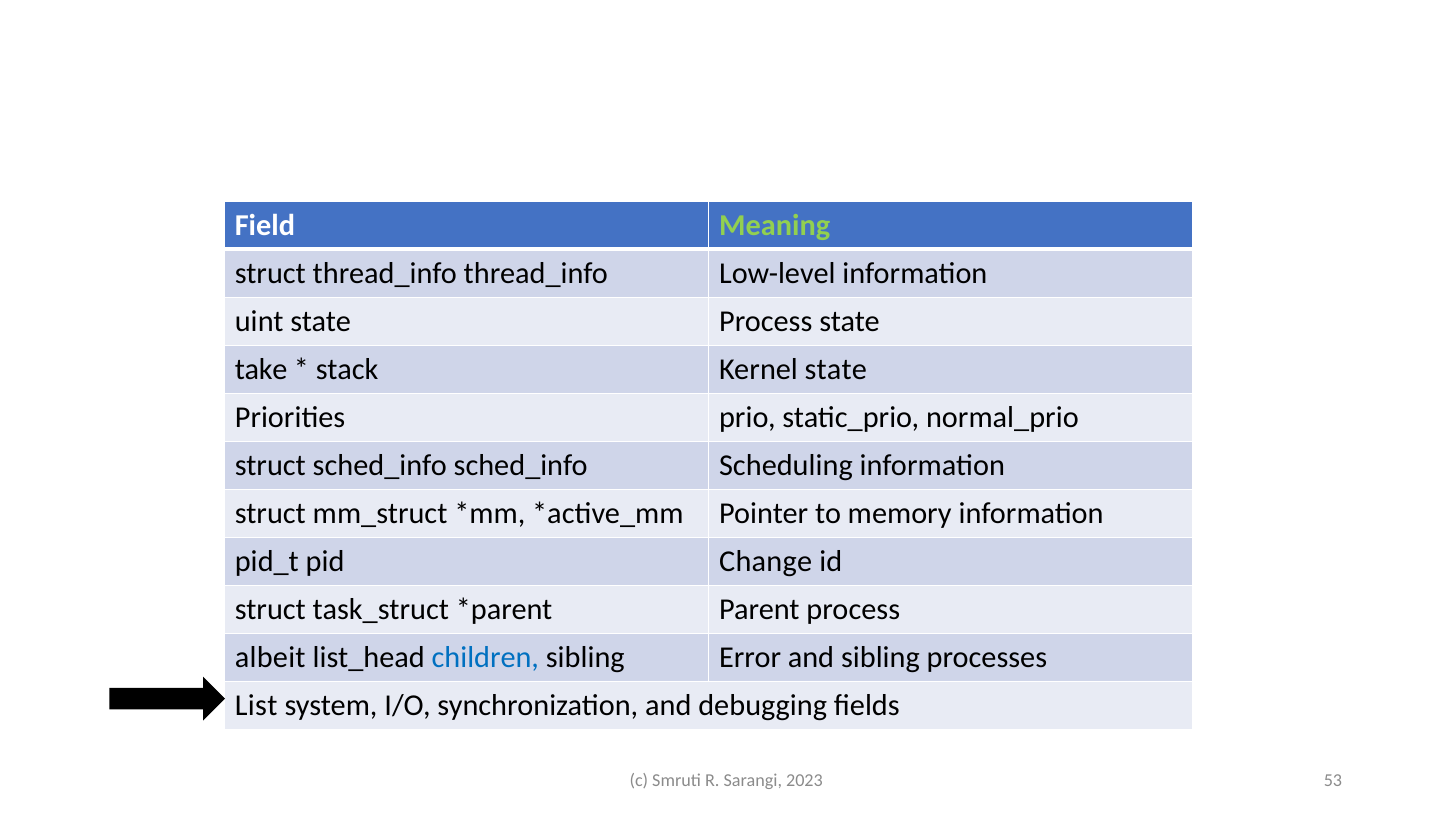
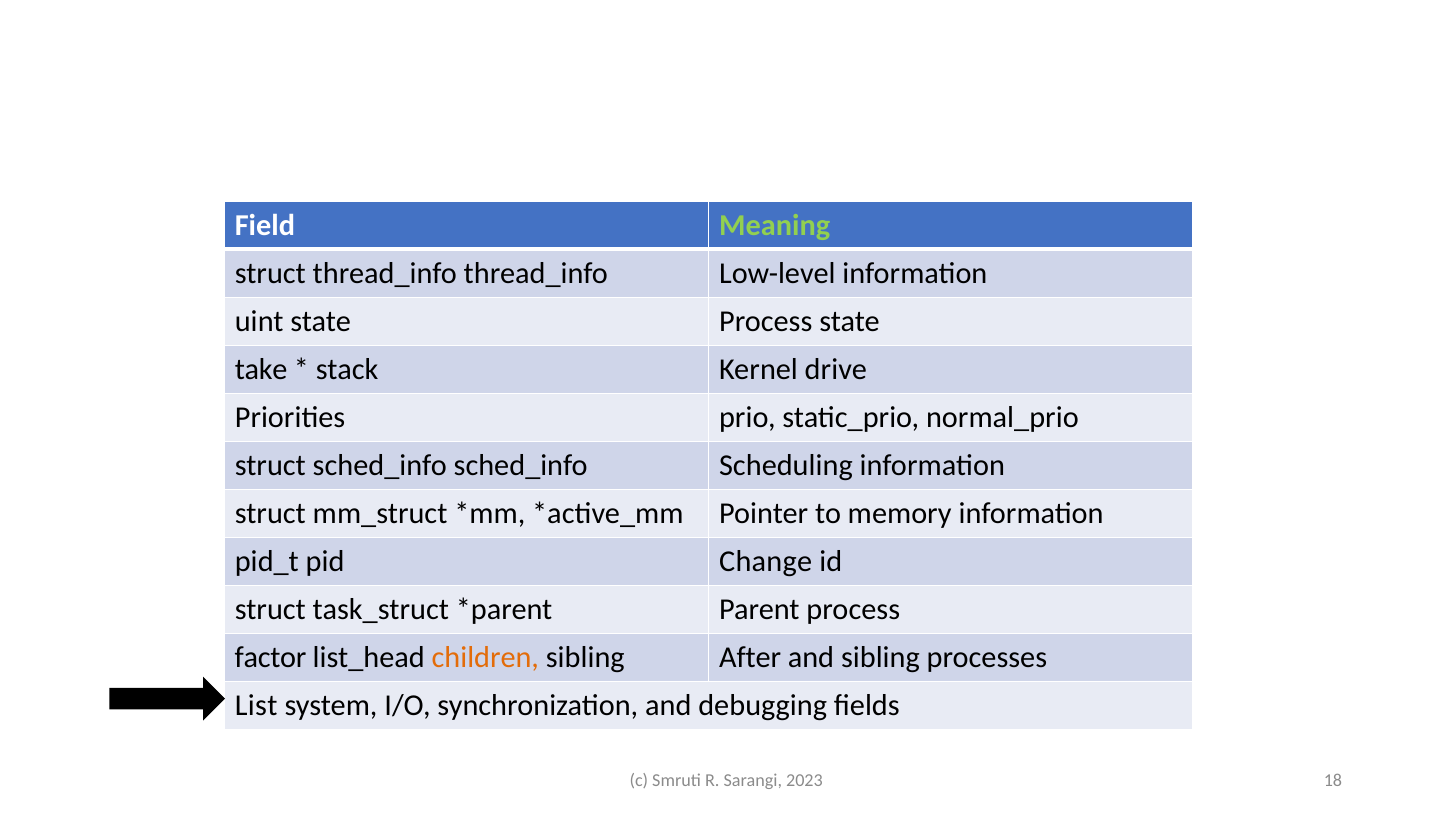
Kernel state: state -> drive (836, 370)
albeit: albeit -> factor (271, 658)
children colour: blue -> orange (485, 658)
Error: Error -> After (750, 658)
53: 53 -> 18 (1333, 780)
